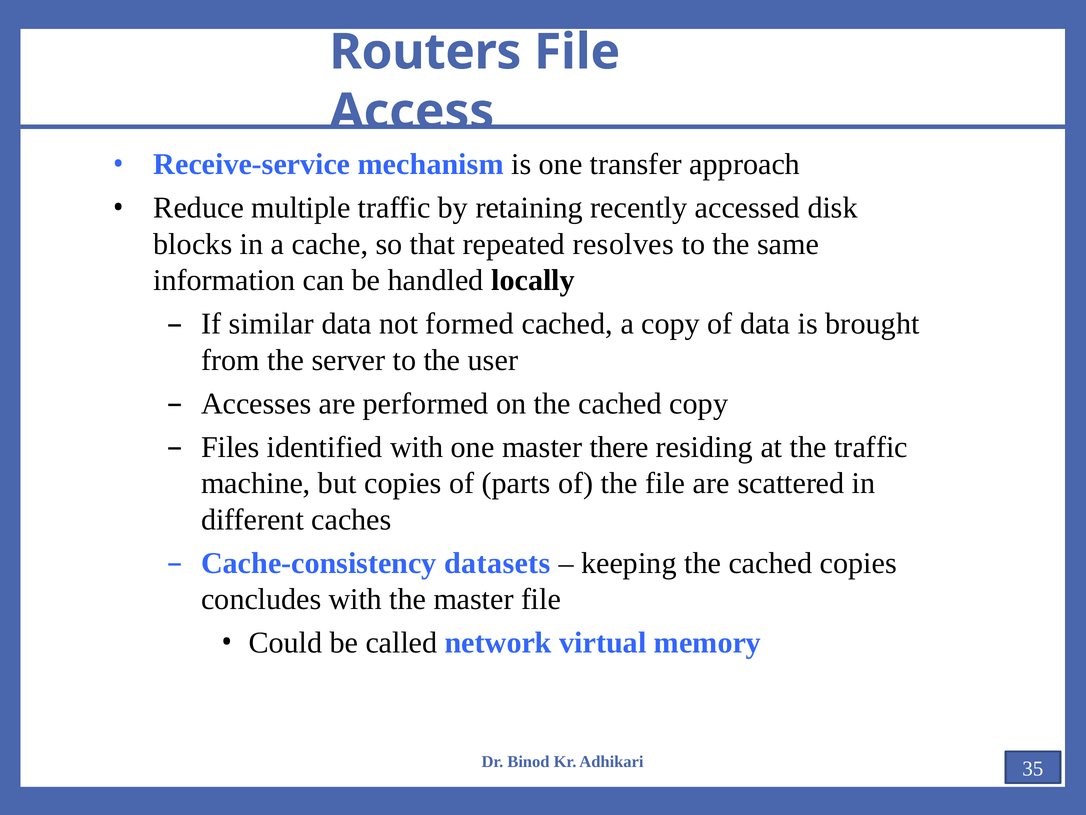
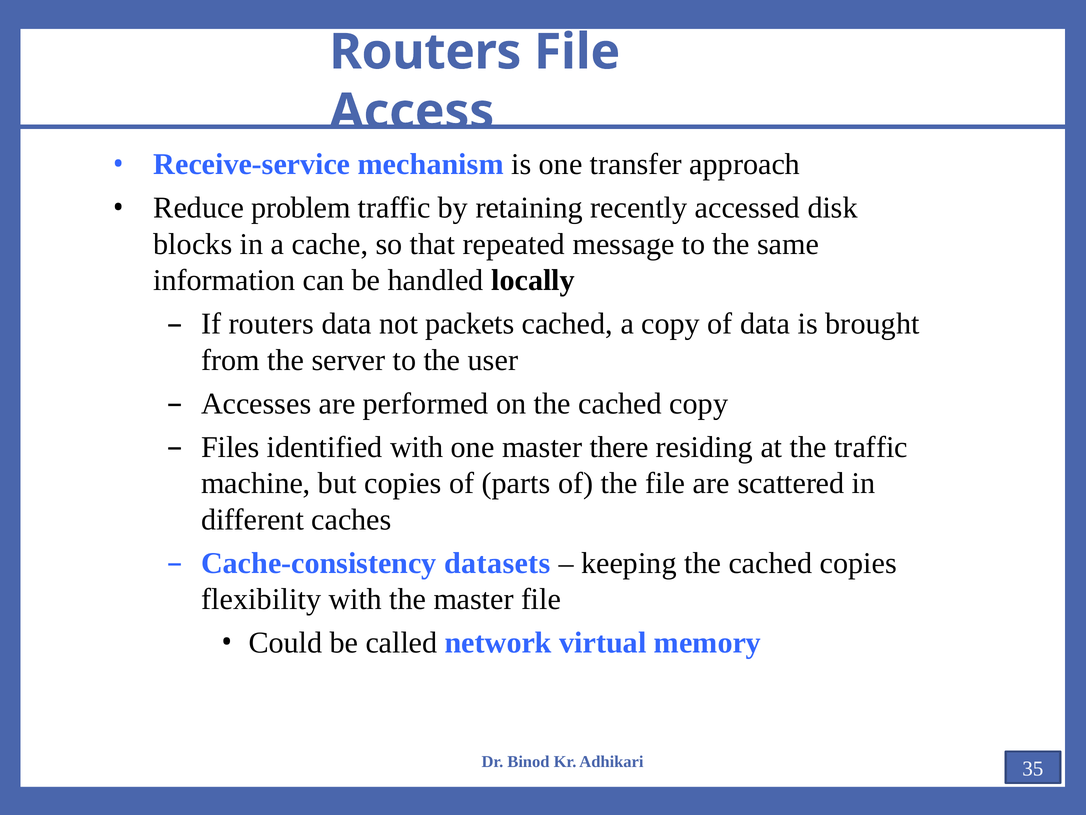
multiple: multiple -> problem (301, 208)
resolves: resolves -> message (624, 244)
If similar: similar -> routers (271, 324)
formed: formed -> packets (470, 324)
concludes: concludes -> flexibility (261, 599)
